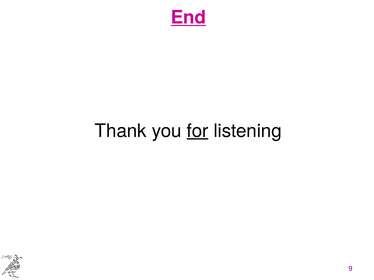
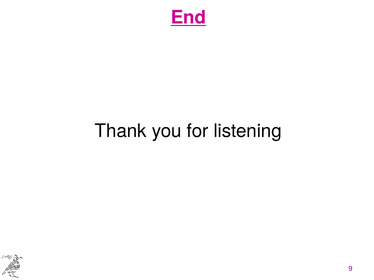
for underline: present -> none (198, 131)
